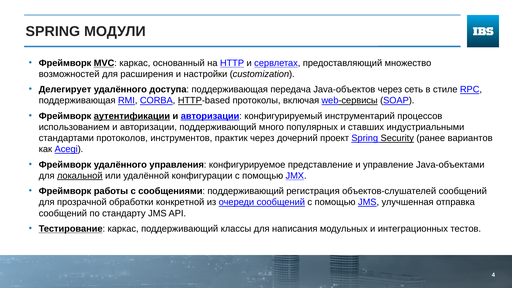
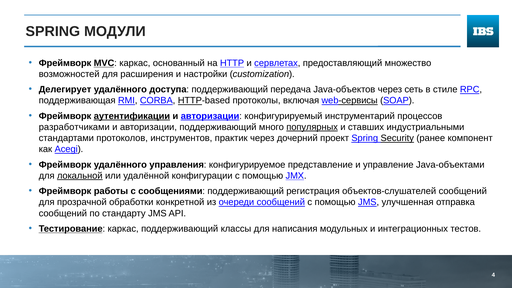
доступа поддерживающая: поддерживающая -> поддерживающий (230, 89)
использованием: использованием -> разработчиками (74, 127)
популярных underline: none -> present (312, 127)
вариантов: вариантов -> компонент (470, 138)
